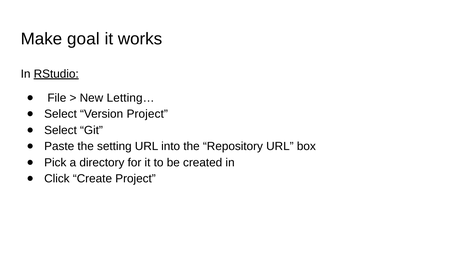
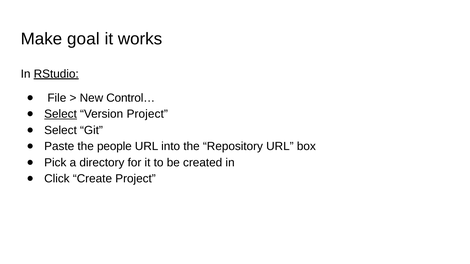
Letting…: Letting… -> Control… (131, 98)
Select underline: none -> present (61, 114)
setting: setting -> people (114, 147)
